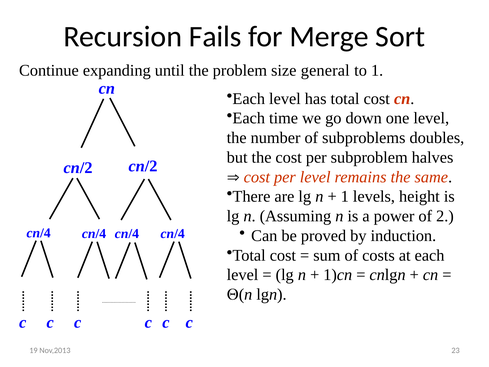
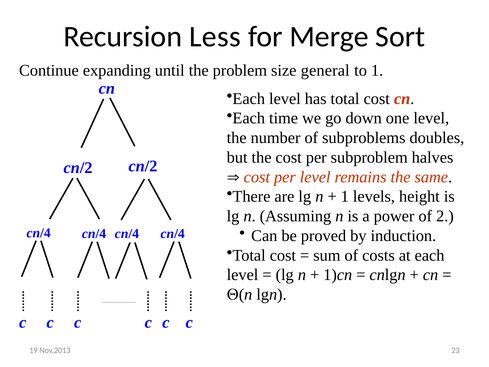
Fails: Fails -> Less (215, 37)
